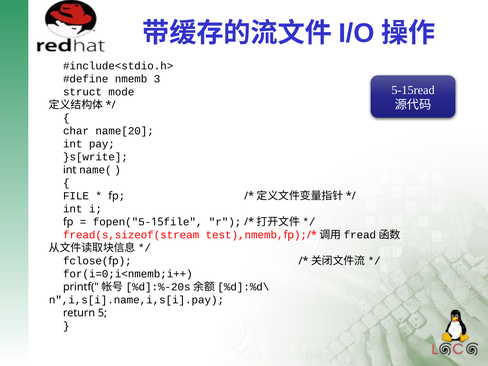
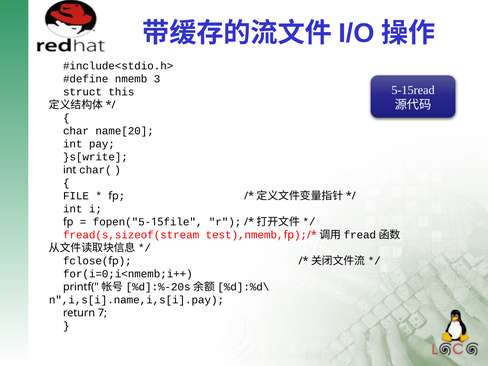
mode: mode -> this (121, 92)
name(: name( -> char( (95, 170)
5: 5 -> 7 (102, 313)
